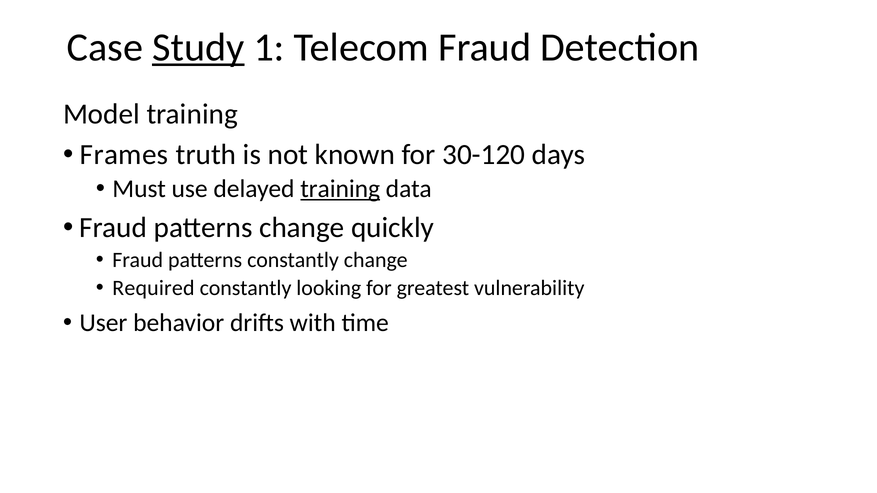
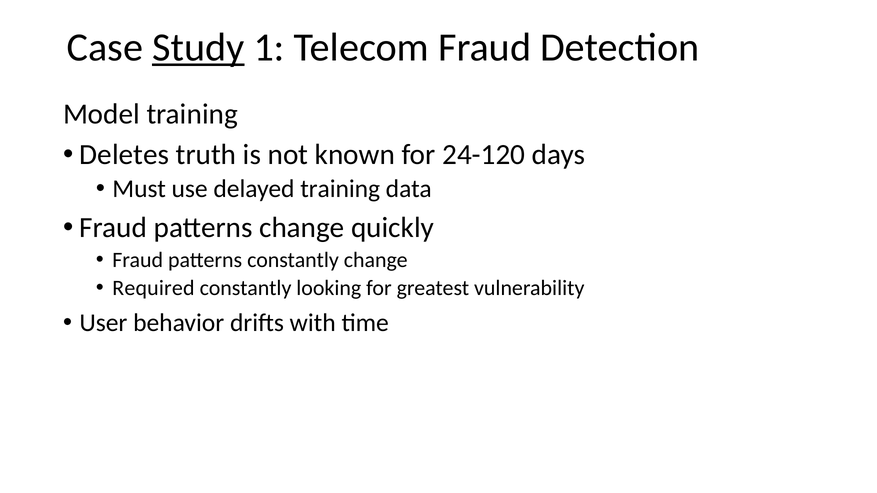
Frames: Frames -> Deletes (124, 155)
30-120: 30-120 -> 24-120 (484, 155)
training underline: present -> none (340, 189)
